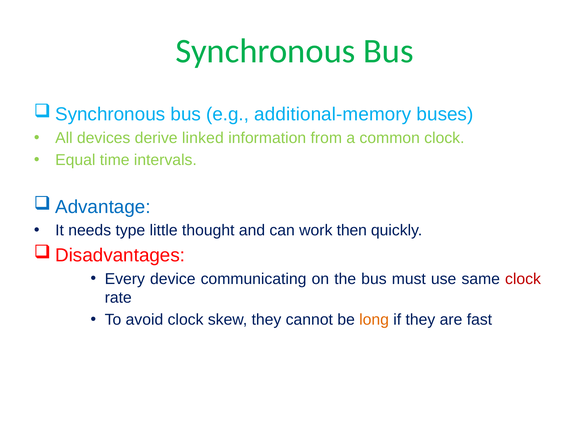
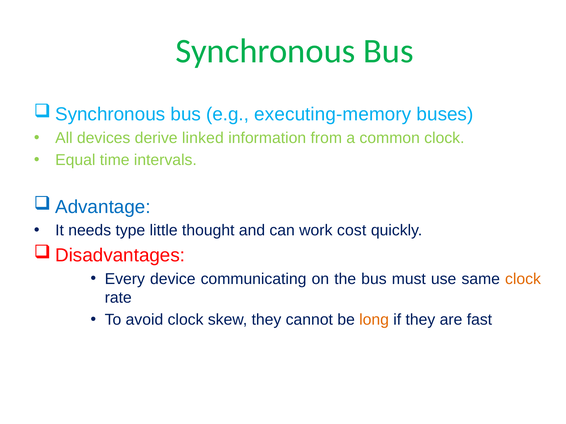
additional-memory: additional-memory -> executing-memory (333, 115)
then: then -> cost (352, 231)
clock colour: red -> orange (523, 279)
